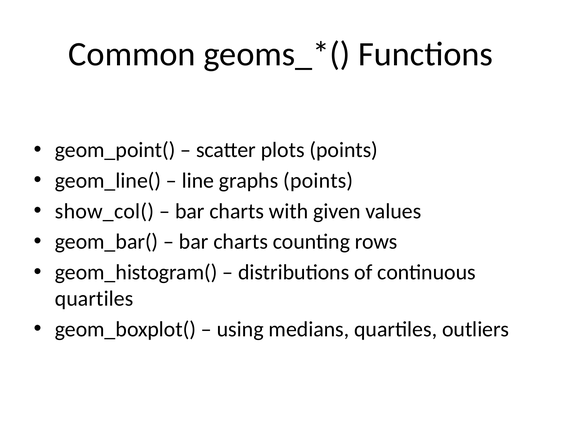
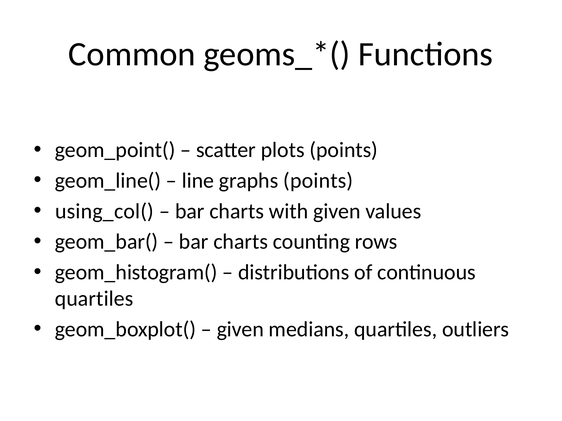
show_col(: show_col( -> using_col( (104, 211)
using: using -> given (240, 330)
